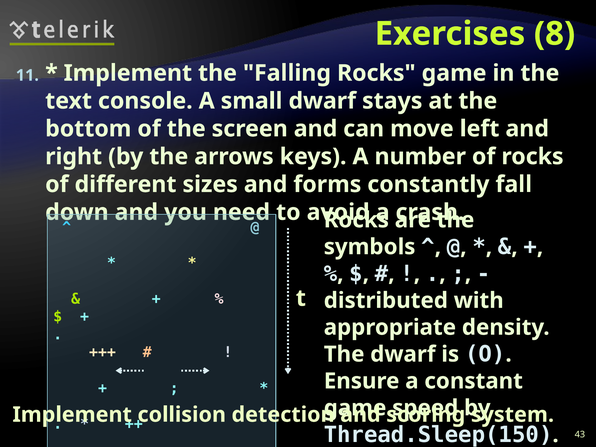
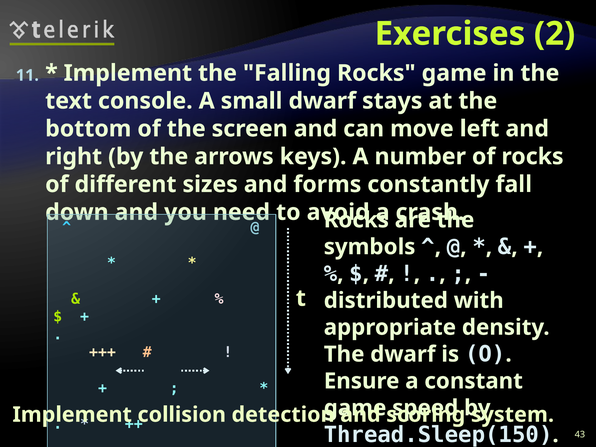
8: 8 -> 2 (555, 34)
